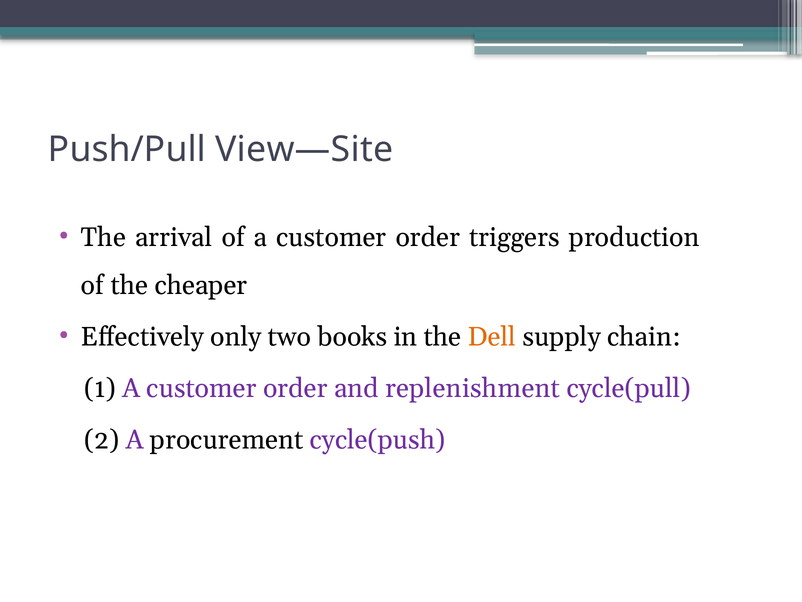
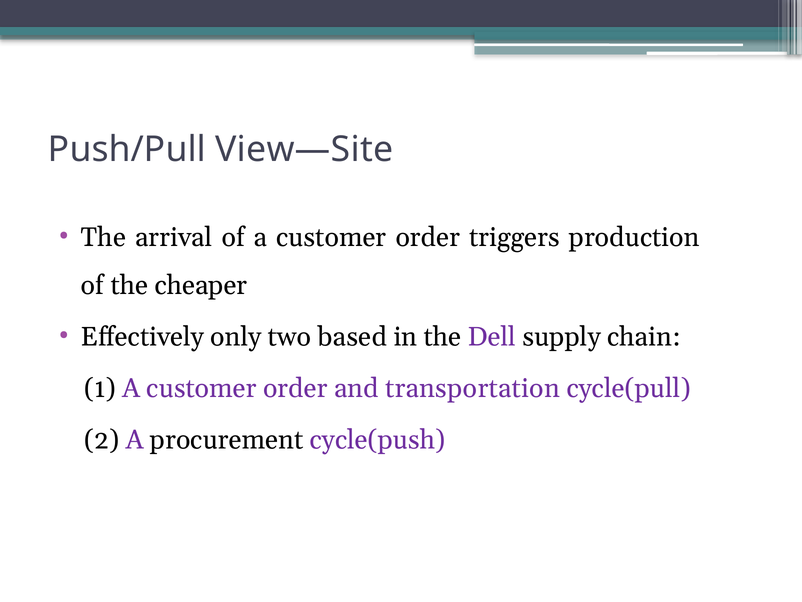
books: books -> based (352, 337)
Dell colour: orange -> purple (492, 337)
replenishment: replenishment -> transportation (472, 388)
